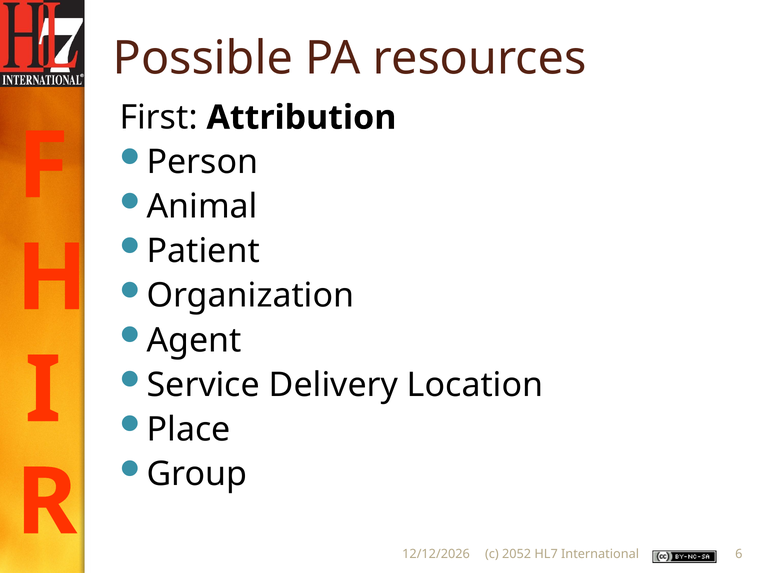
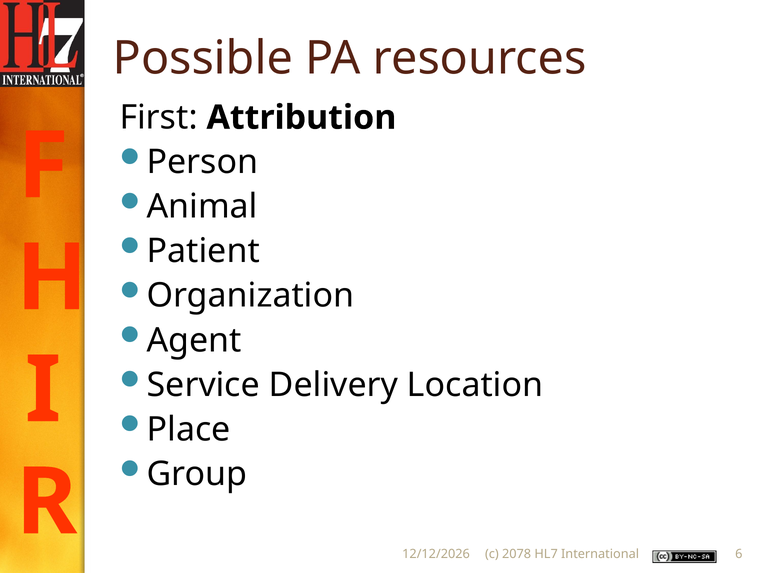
2052: 2052 -> 2078 (517, 554)
